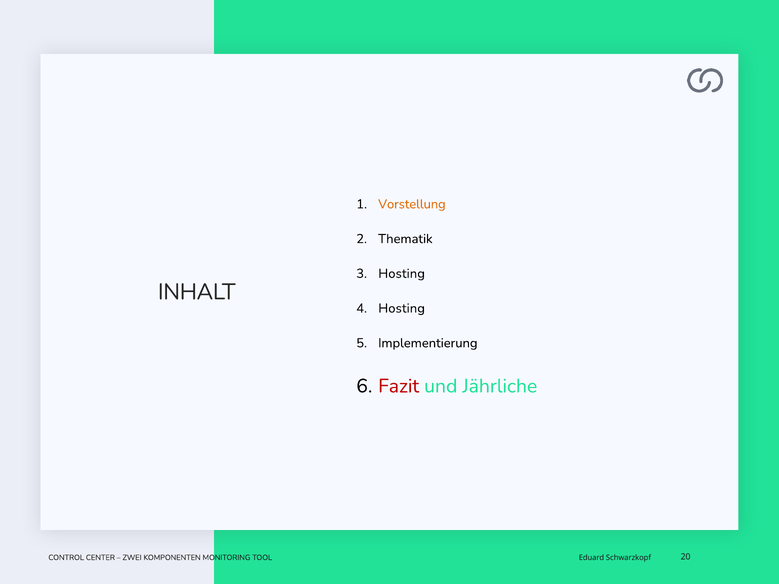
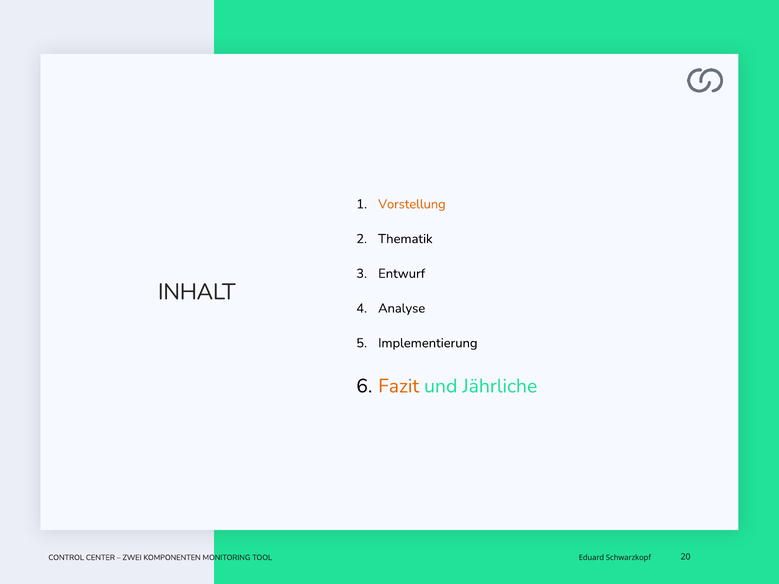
Hosting: Hosting -> Entwurf (402, 274)
Hosting: Hosting -> Analyse (402, 308)
Fazit colour: red -> orange (399, 386)
